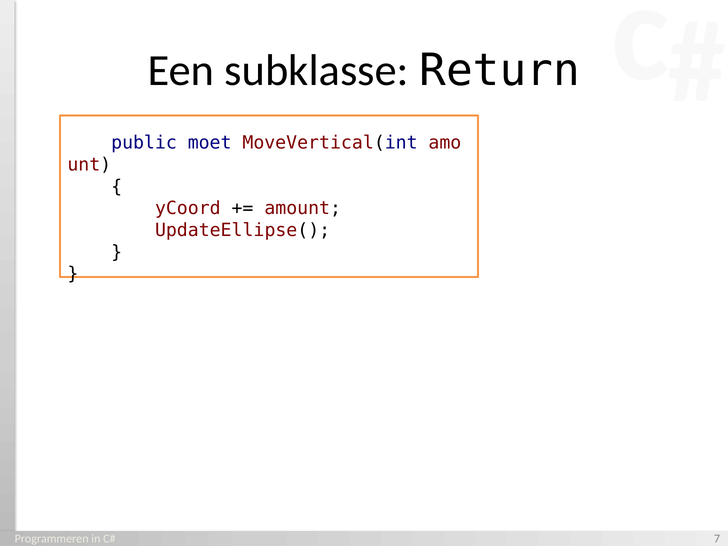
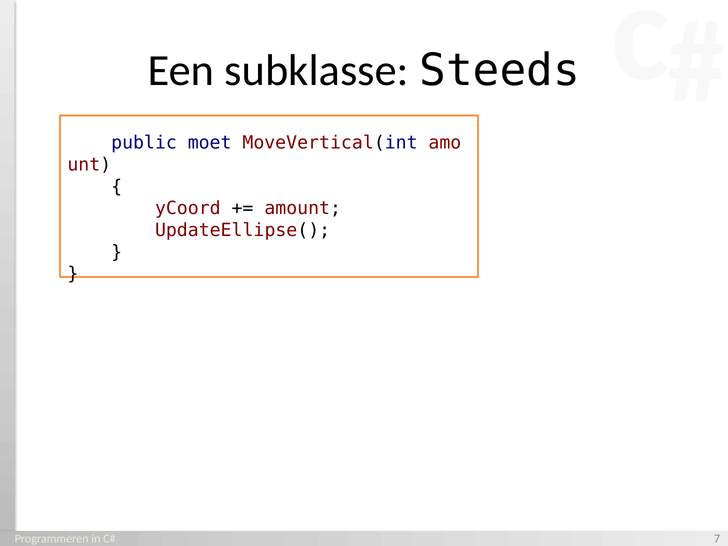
Return: Return -> Steeds (500, 70)
